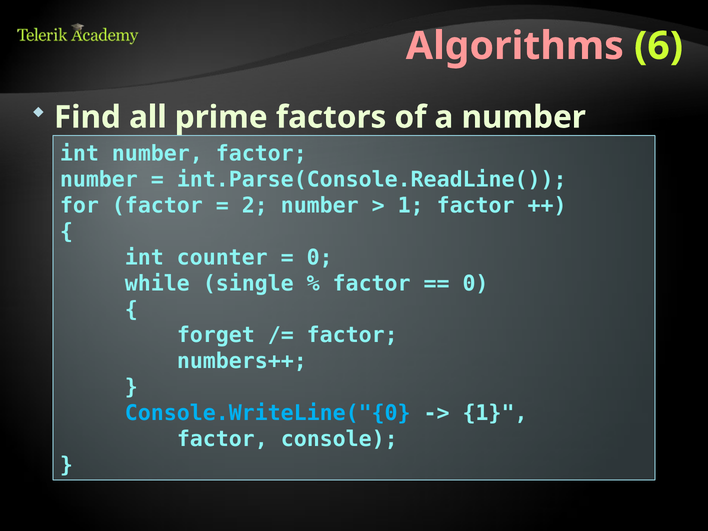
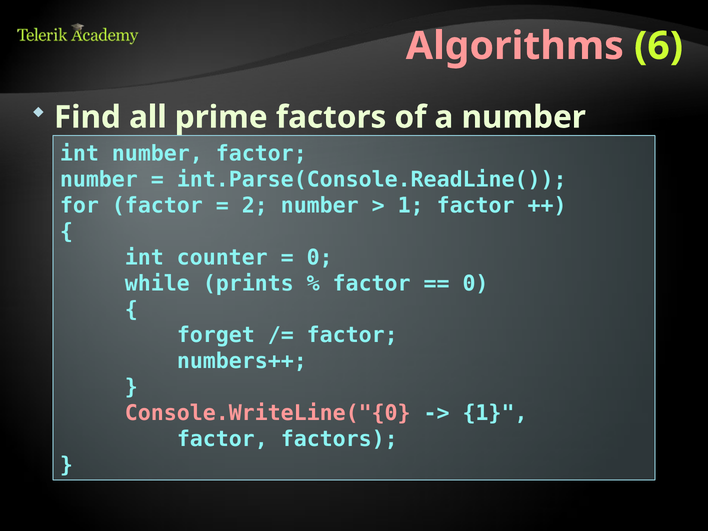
single: single -> prints (248, 283)
Console.WriteLine("{0 colour: light blue -> pink (268, 413)
factor console: console -> factors (339, 439)
